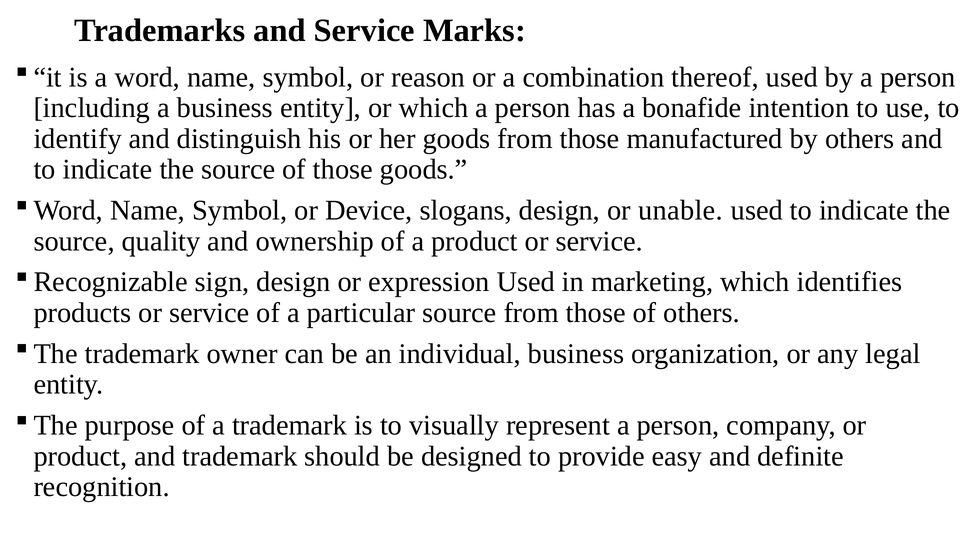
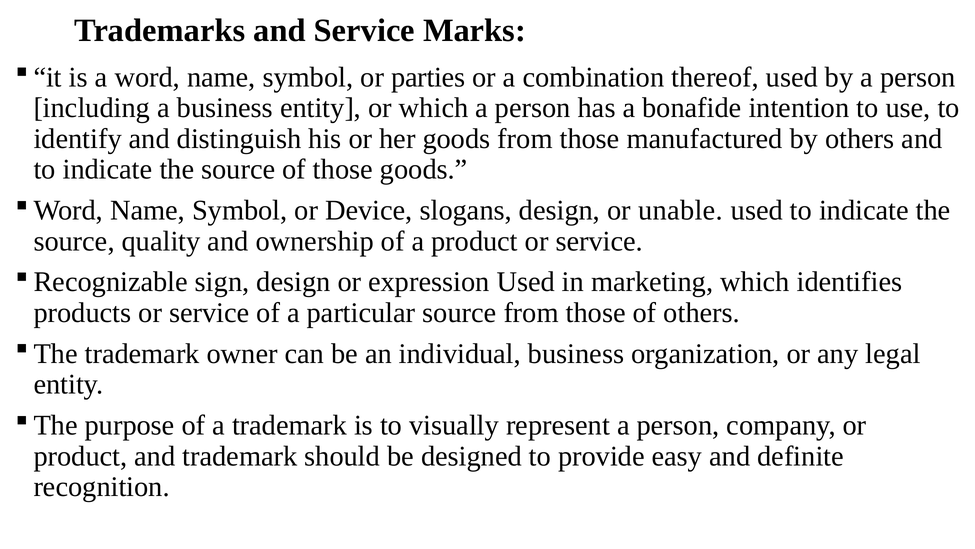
reason: reason -> parties (428, 77)
